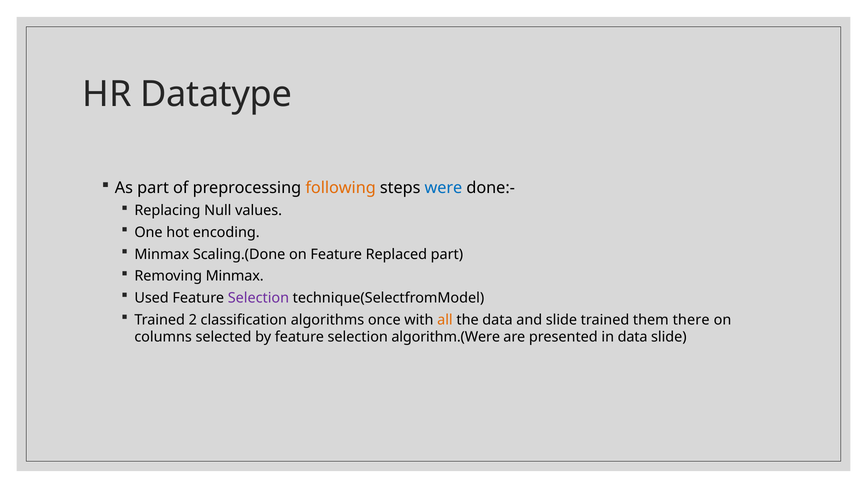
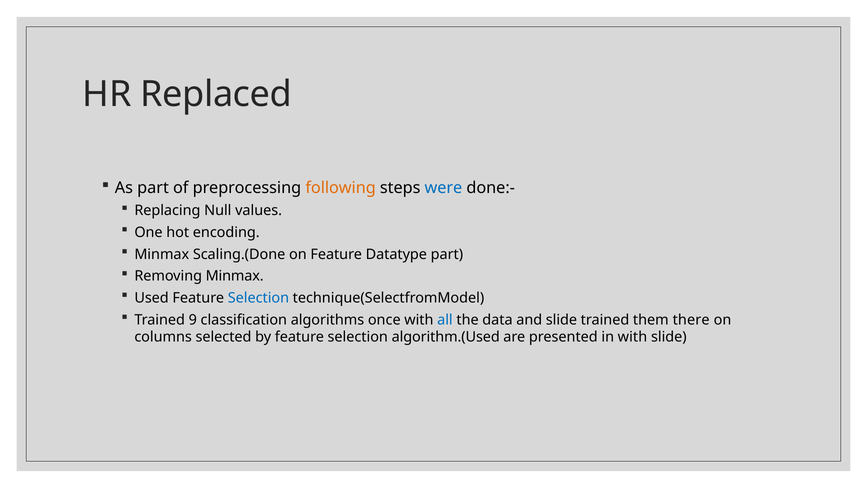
Datatype: Datatype -> Replaced (216, 94)
Replaced: Replaced -> Datatype (396, 254)
Selection colour: purple -> blue (258, 298)
2: 2 -> 9 (193, 320)
all colour: orange -> blue (445, 320)
algorithm.(Were: algorithm.(Were -> algorithm.(Used (446, 337)
in data: data -> with (632, 337)
